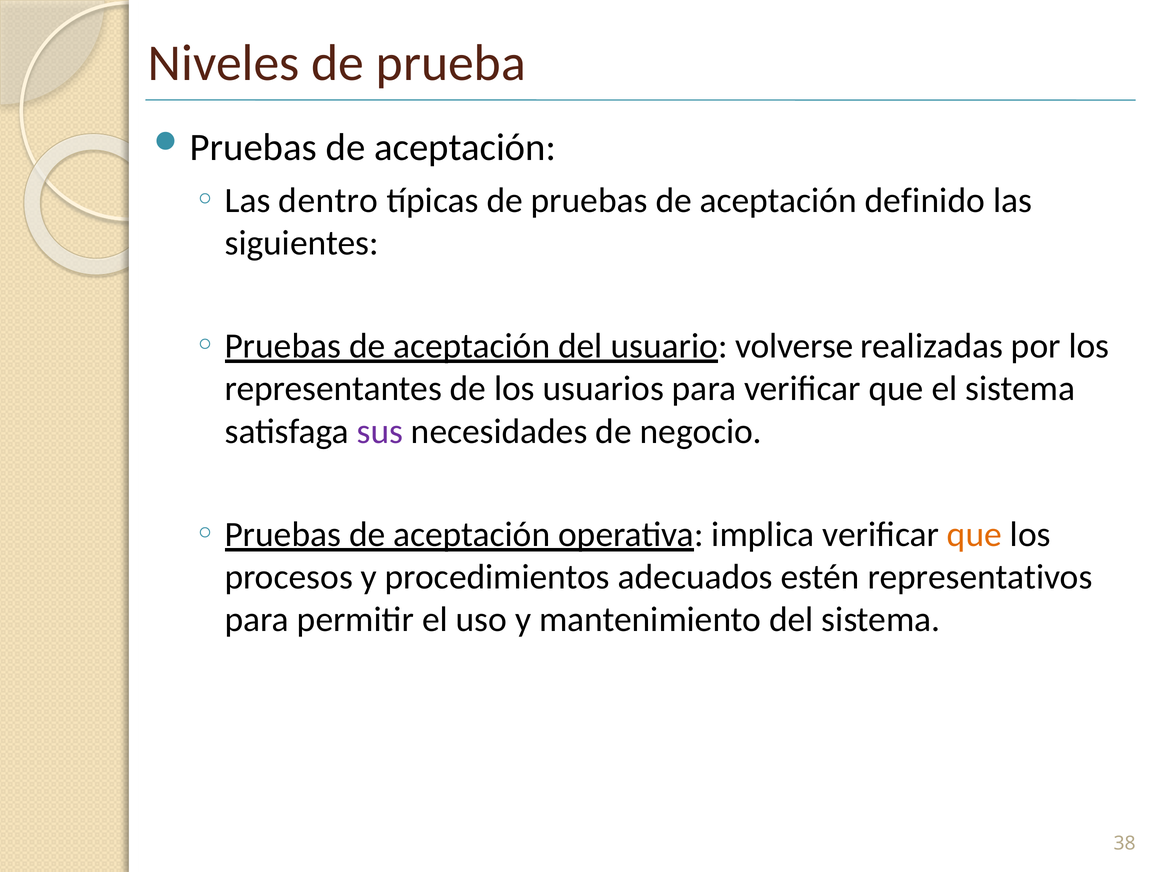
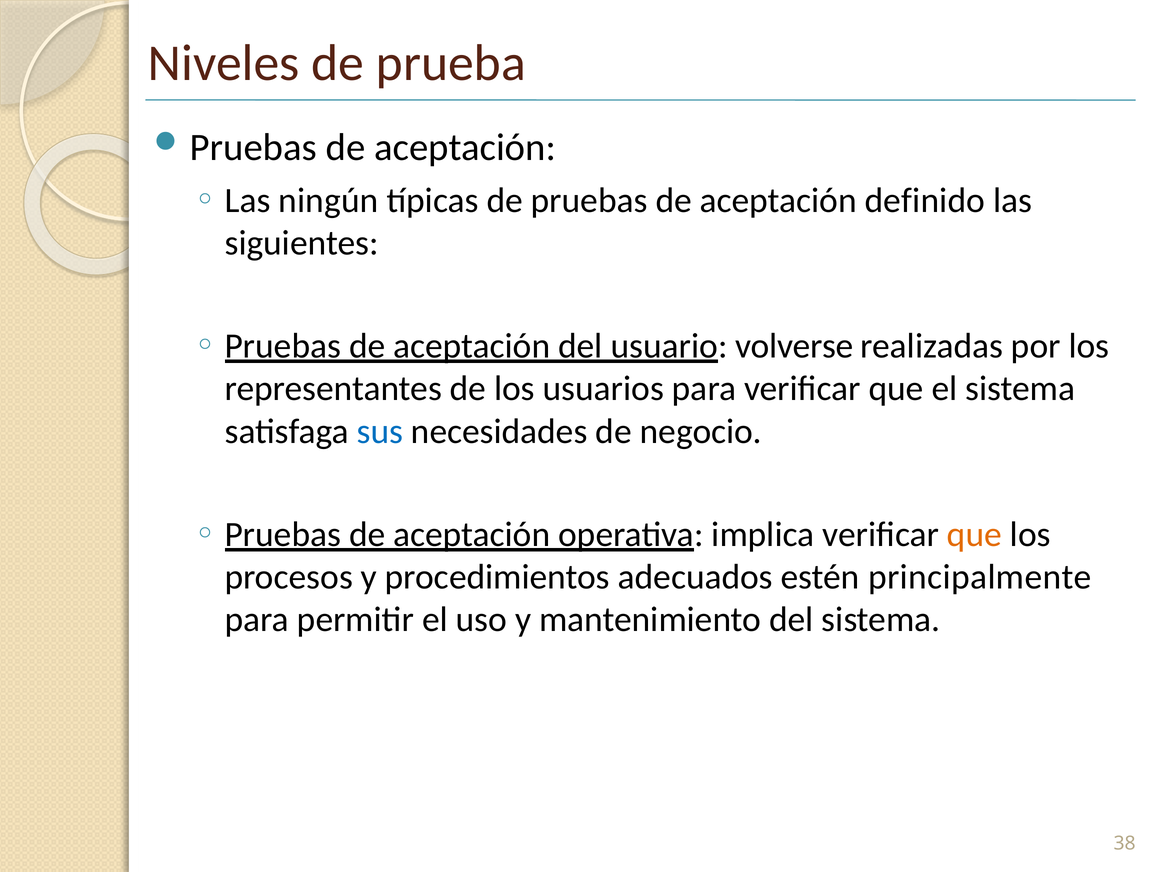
dentro: dentro -> ningún (328, 201)
sus colour: purple -> blue (380, 431)
representativos: representativos -> principalmente (980, 577)
